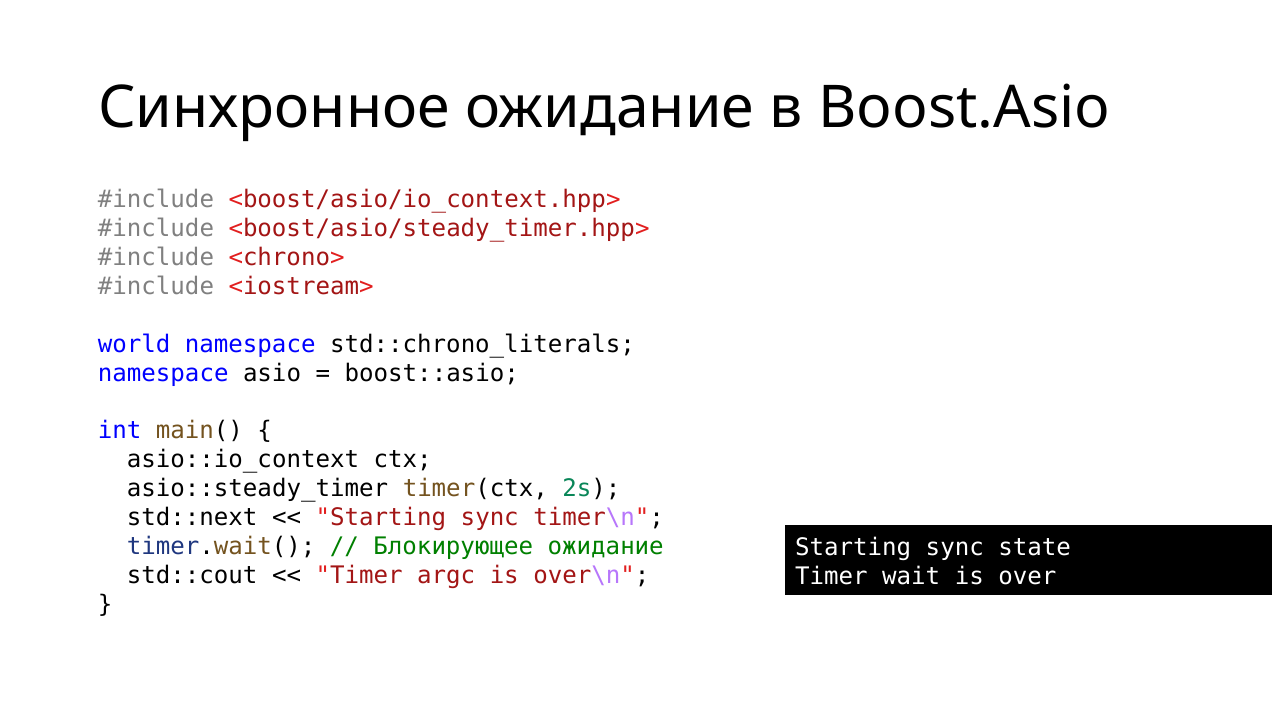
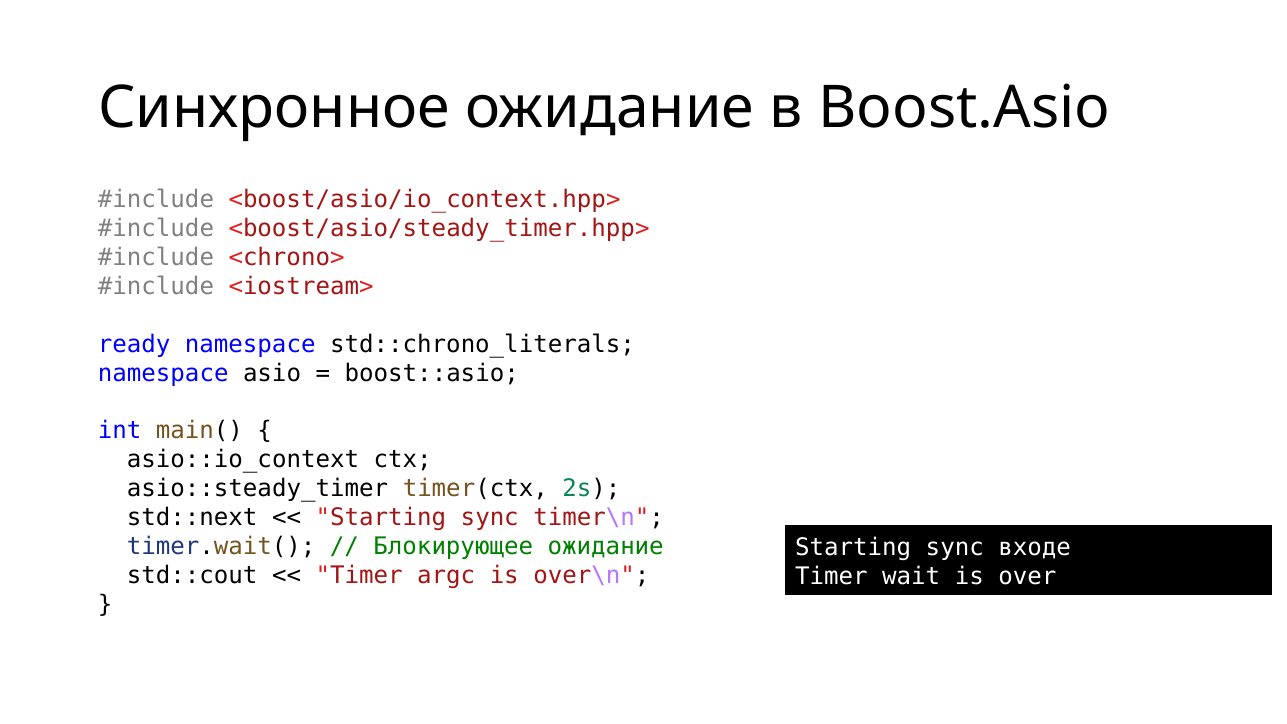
world: world -> ready (134, 344)
state: state -> входе (1035, 547)
